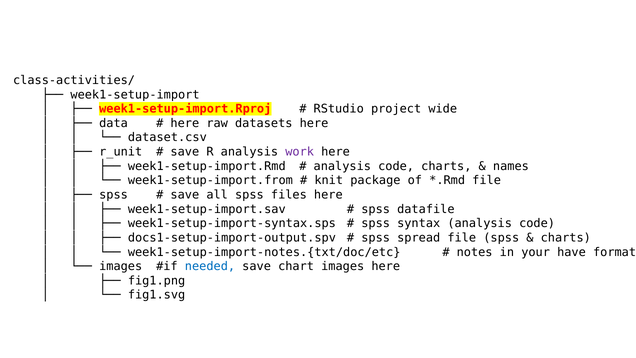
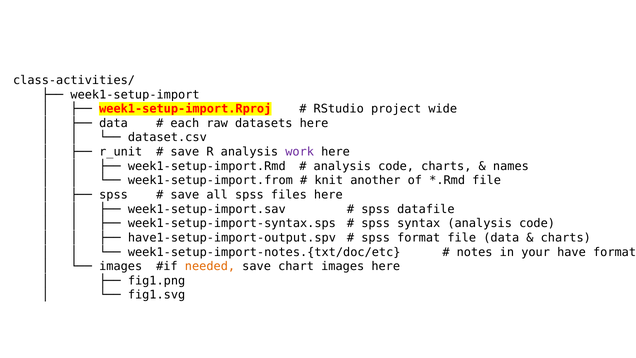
here: here -> each (185, 123)
package: package -> another (375, 180)
docs1-setup-import-output.spv: docs1-setup-import-output.spv -> have1-setup-import-output.spv (232, 238)
spss spread: spread -> format (419, 238)
file spss: spss -> data (501, 238)
needed colour: blue -> orange (210, 266)
